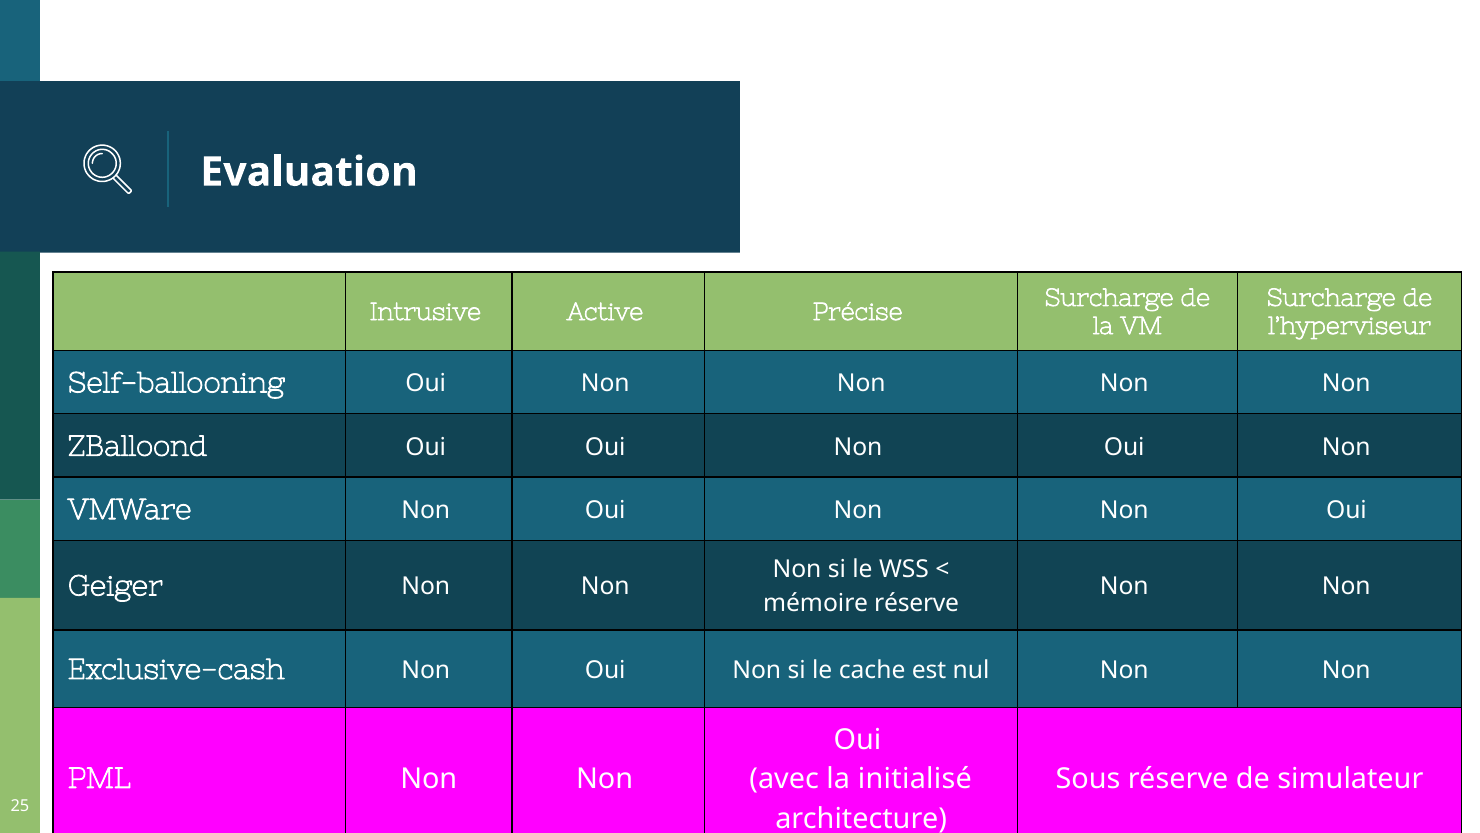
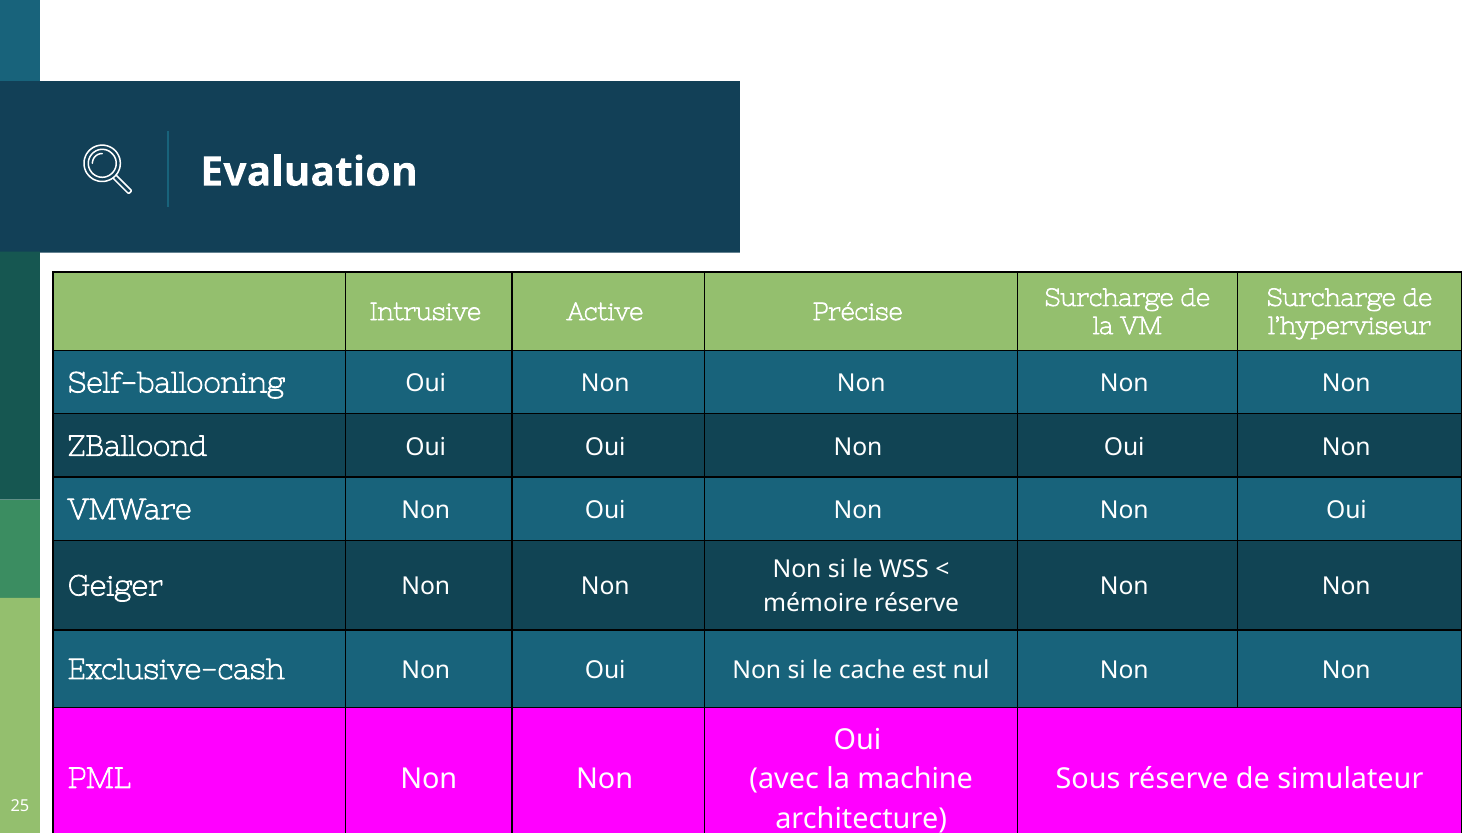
initialisé: initialisé -> machine (915, 779)
